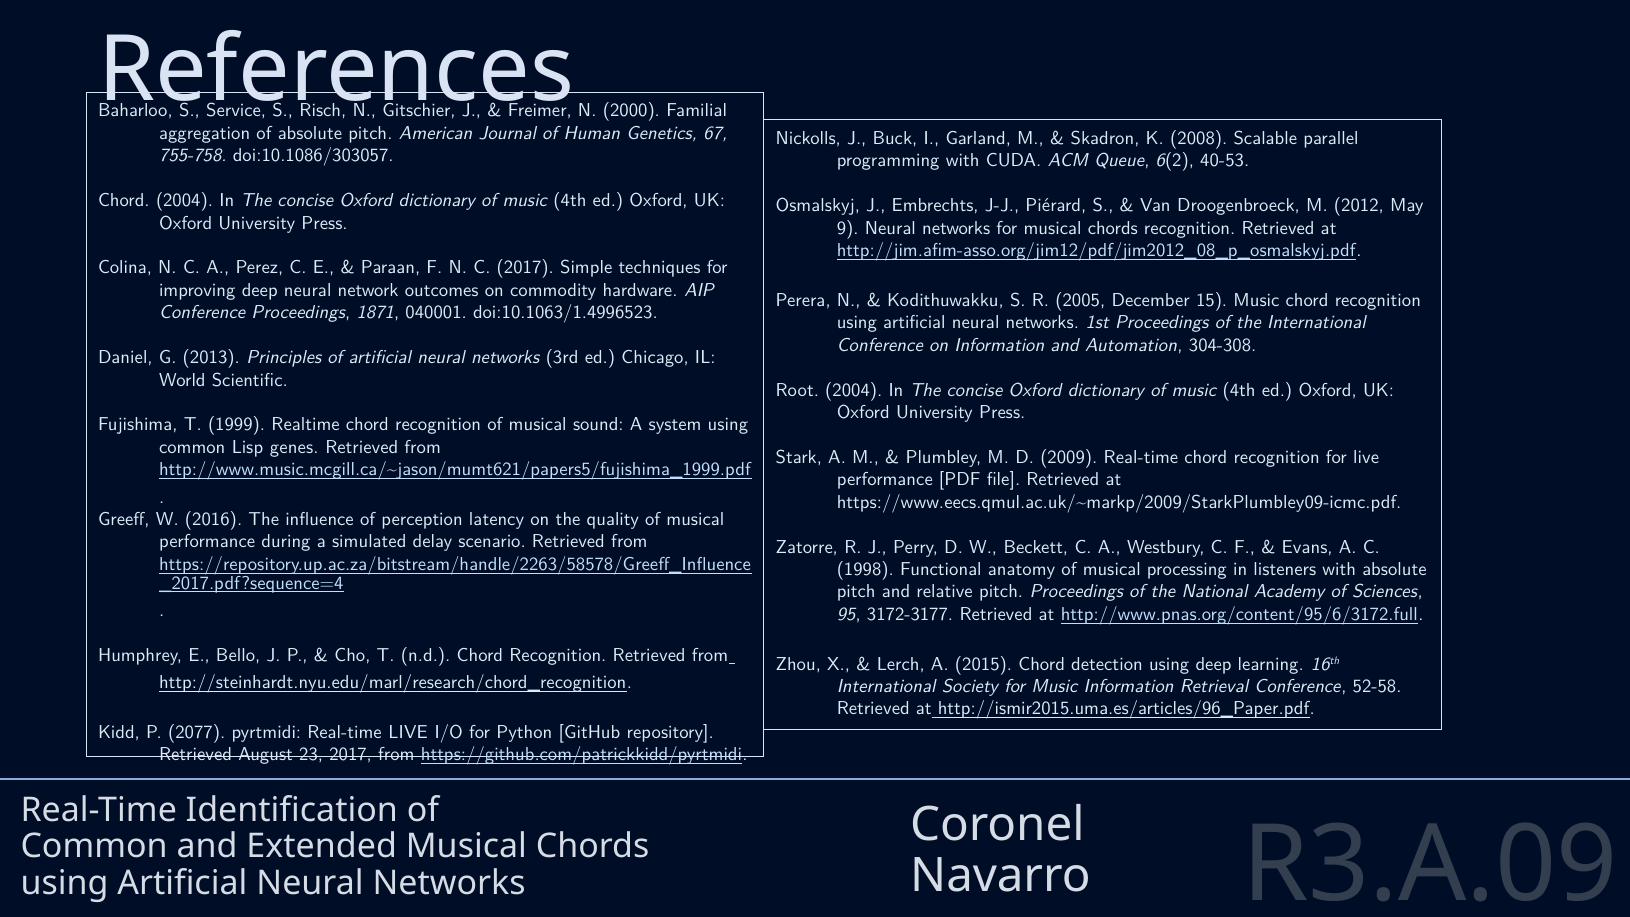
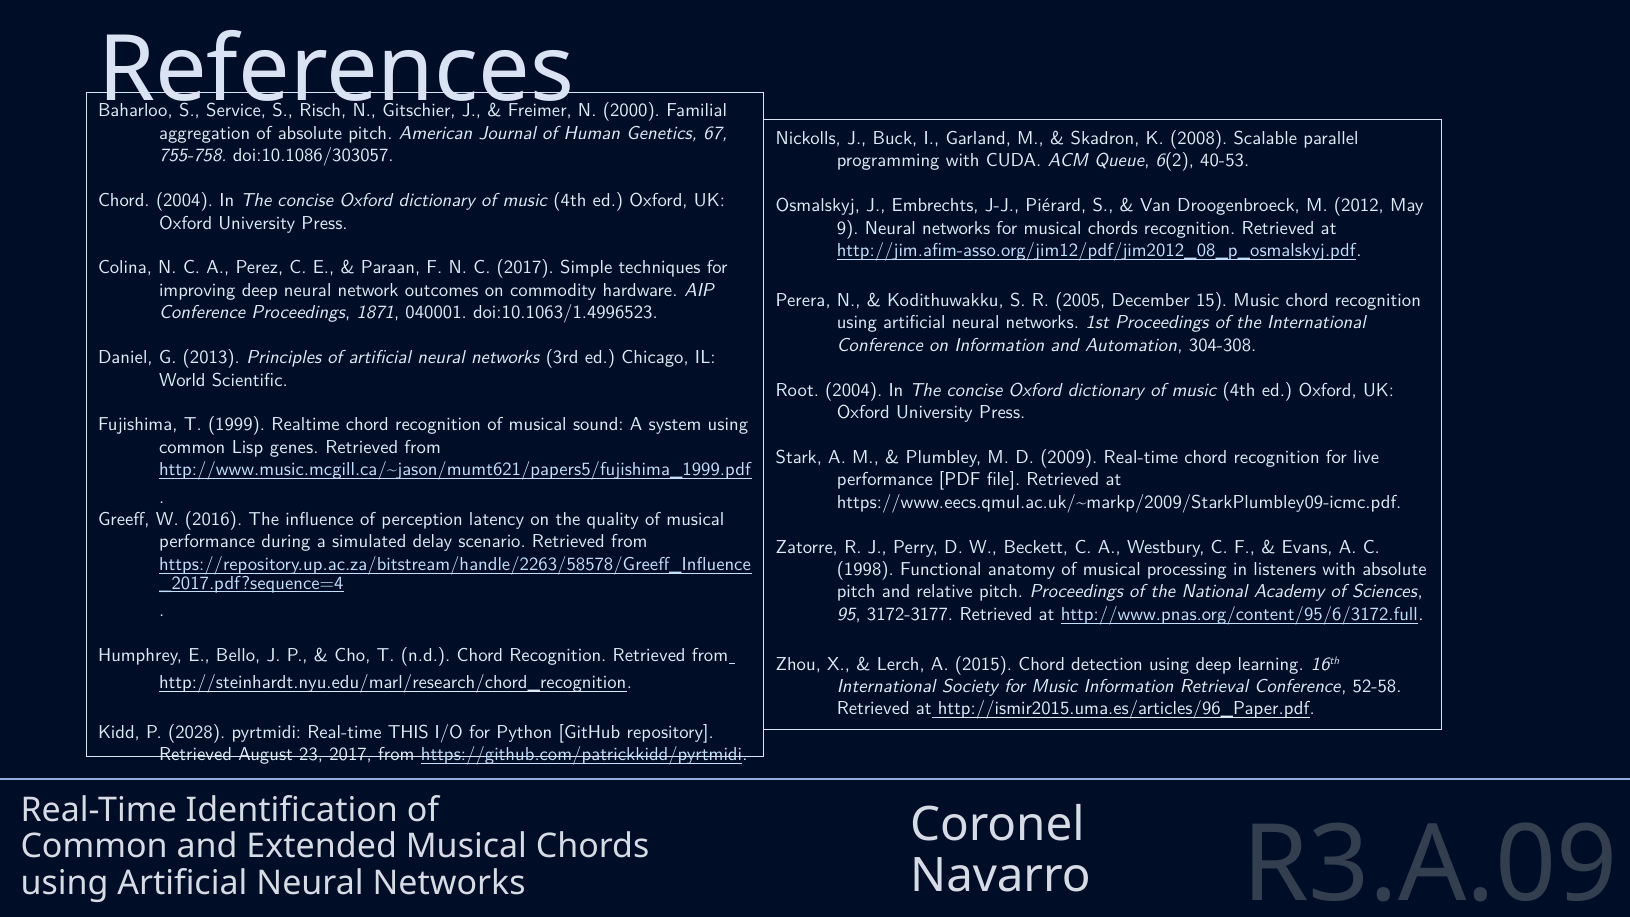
2077: 2077 -> 2028 (197, 732)
Real-time LIVE: LIVE -> THIS (408, 732)
